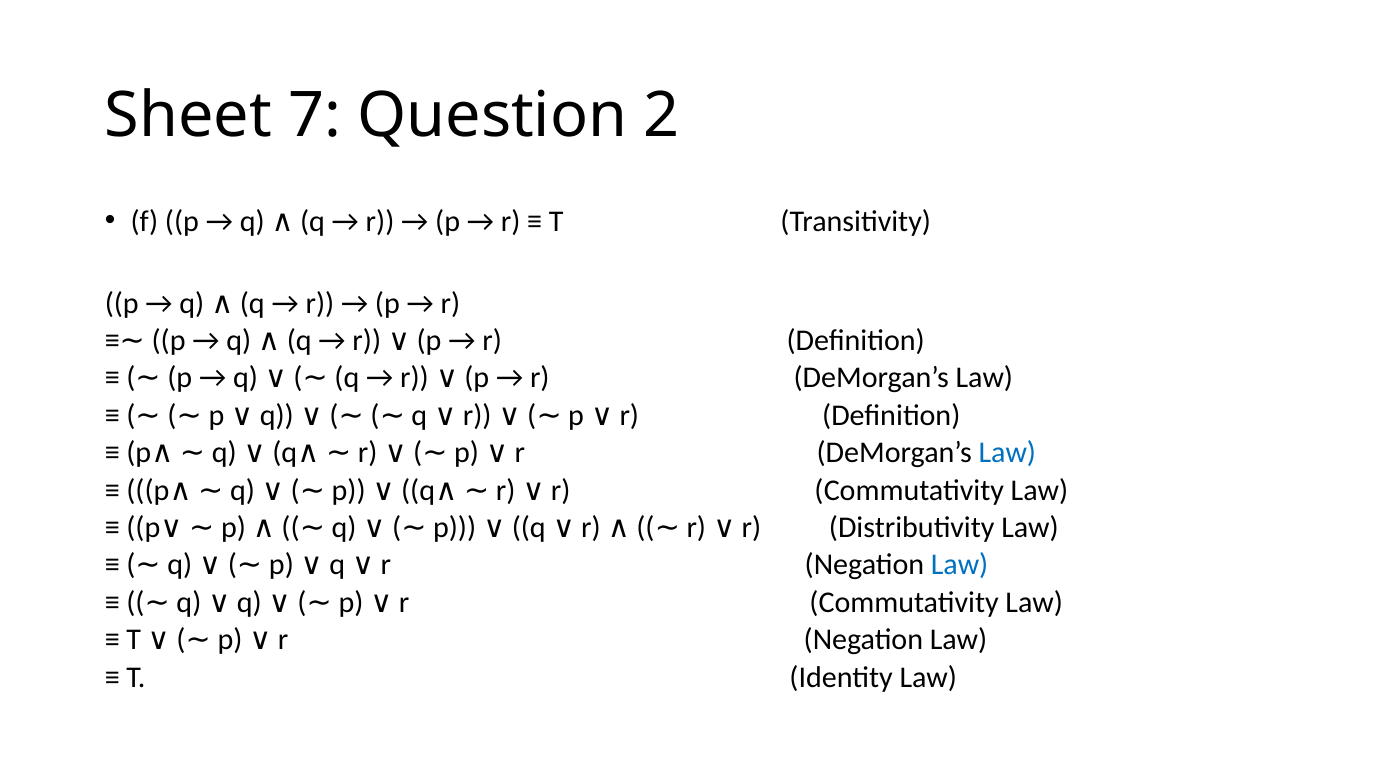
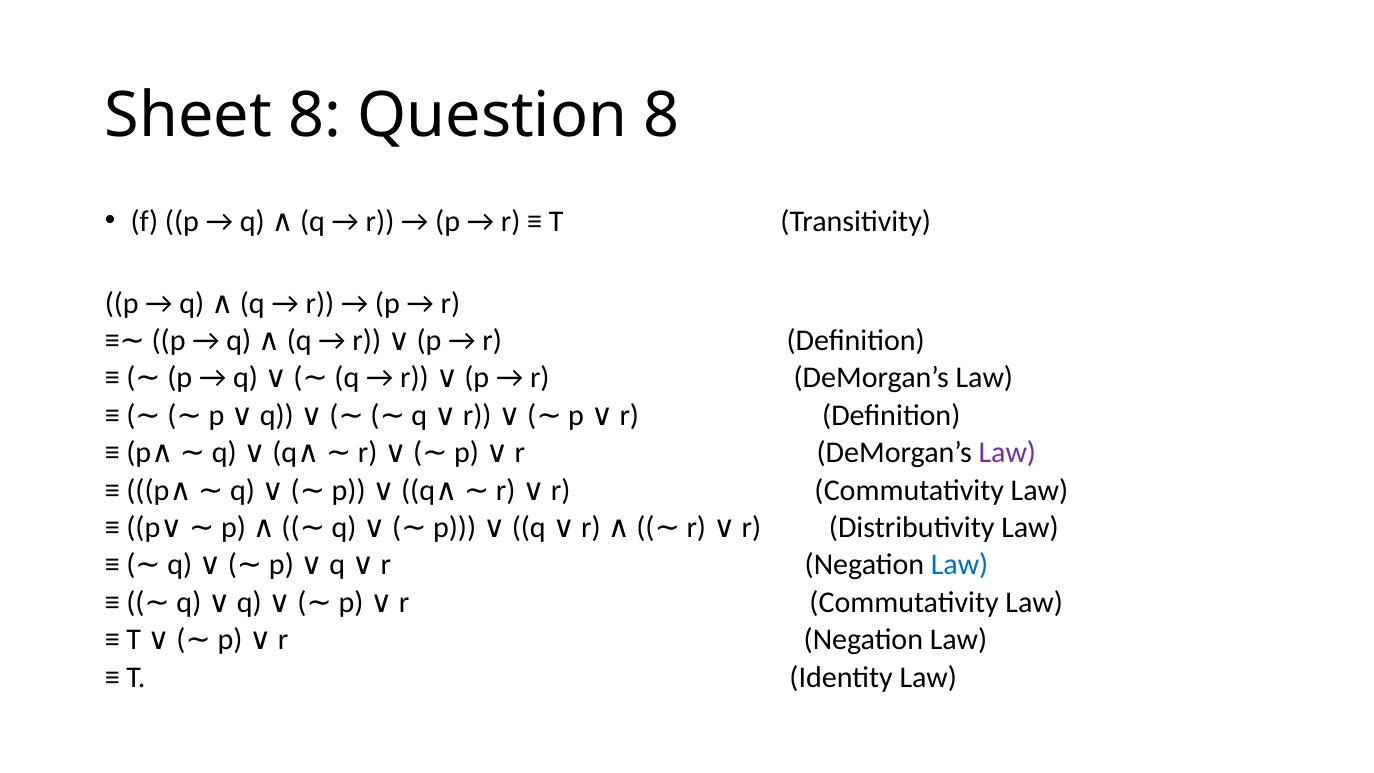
Sheet 7: 7 -> 8 (315, 115)
Question 2: 2 -> 8 (661, 115)
Law colour: blue -> purple (1007, 453)
